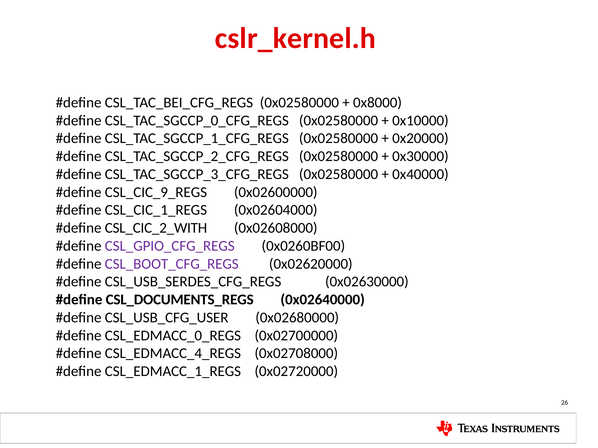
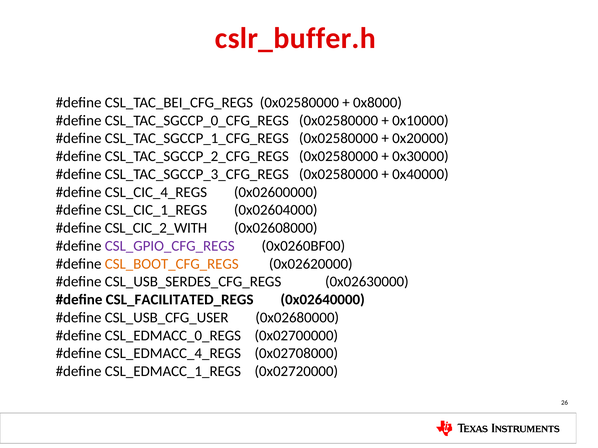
cslr_kernel.h: cslr_kernel.h -> cslr_buffer.h (295, 38)
CSL_CIC_9_REGS: CSL_CIC_9_REGS -> CSL_CIC_4_REGS (156, 192)
CSL_BOOT_CFG_REGS colour: purple -> orange (172, 264)
CSL_DOCUMENTS_REGS: CSL_DOCUMENTS_REGS -> CSL_FACILITATED_REGS (180, 300)
